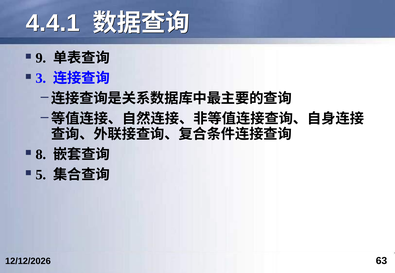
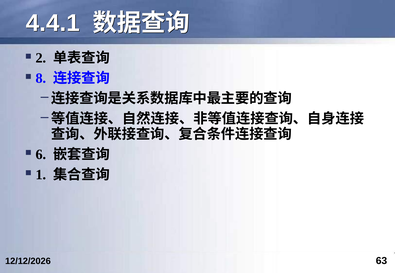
9: 9 -> 2 (41, 58)
3: 3 -> 8 (41, 78)
8: 8 -> 6 (41, 155)
5: 5 -> 1 (41, 175)
